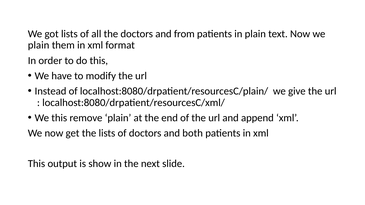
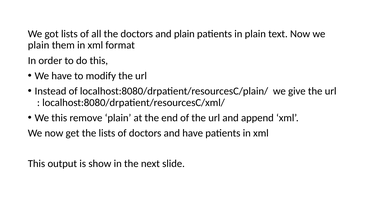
and from: from -> plain (184, 34)
and both: both -> have (193, 133)
